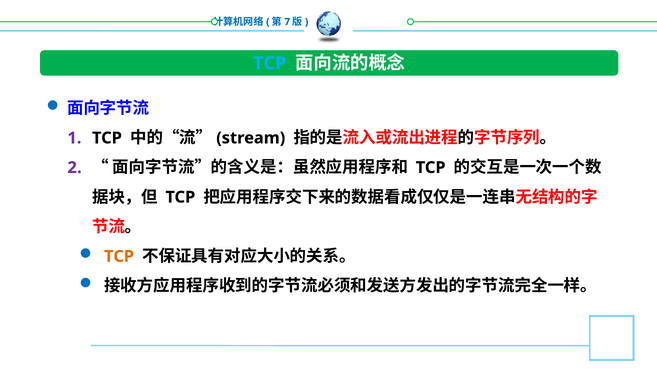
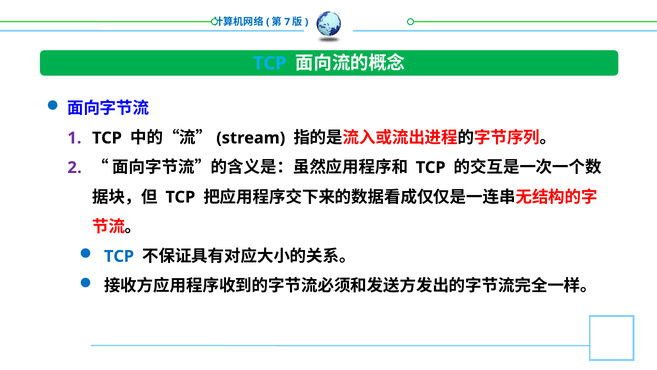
TCP colour: orange -> blue (119, 256)
